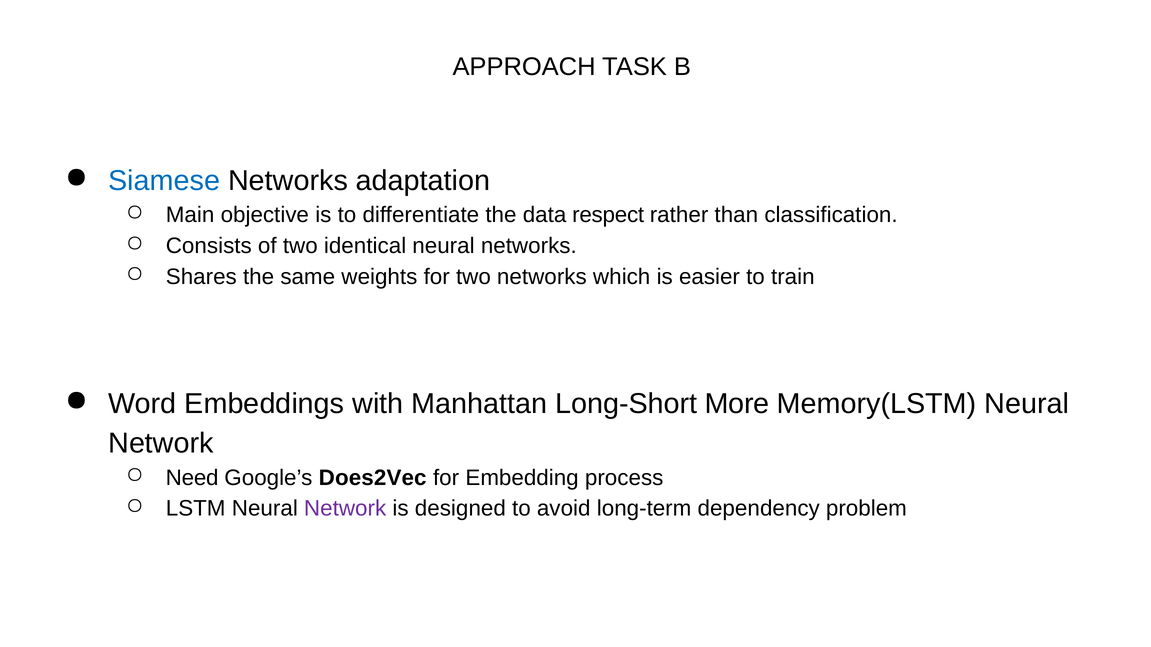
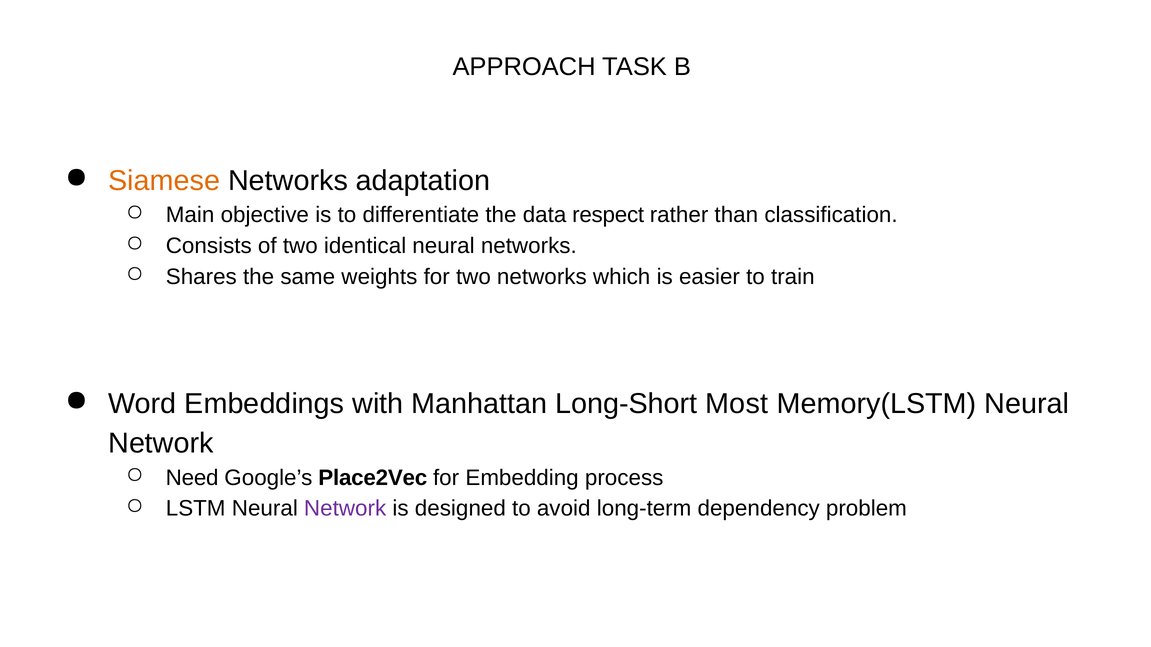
Siamese colour: blue -> orange (164, 181)
More: More -> Most (737, 404)
Does2Vec: Does2Vec -> Place2Vec (373, 478)
